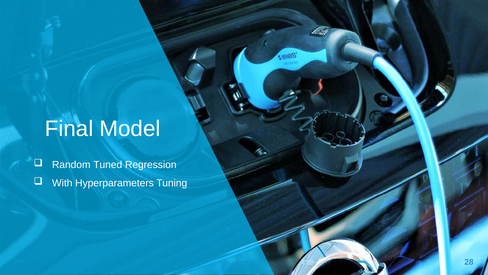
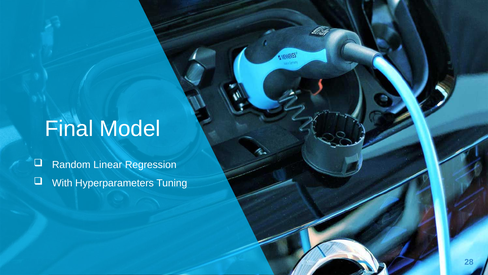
Tuned: Tuned -> Linear (108, 165)
